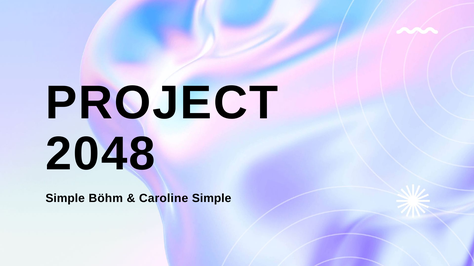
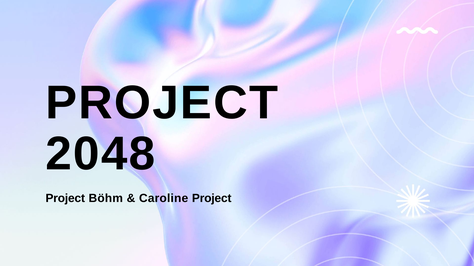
Simple: Simple -> Project (65, 199)
Caroline Simple: Simple -> Project (212, 199)
